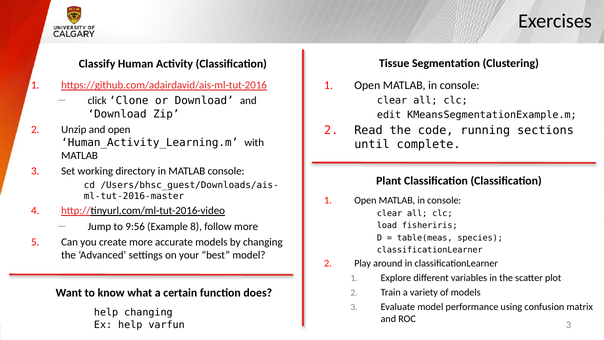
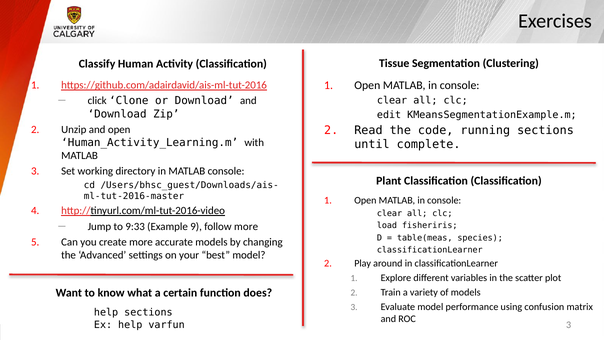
9:56: 9:56 -> 9:33 (135, 226)
8: 8 -> 9 (196, 226)
help changing: changing -> sections (148, 312)
